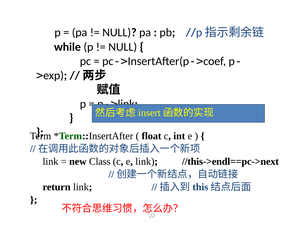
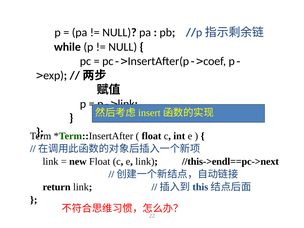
new Class: Class -> Float (100, 162)
